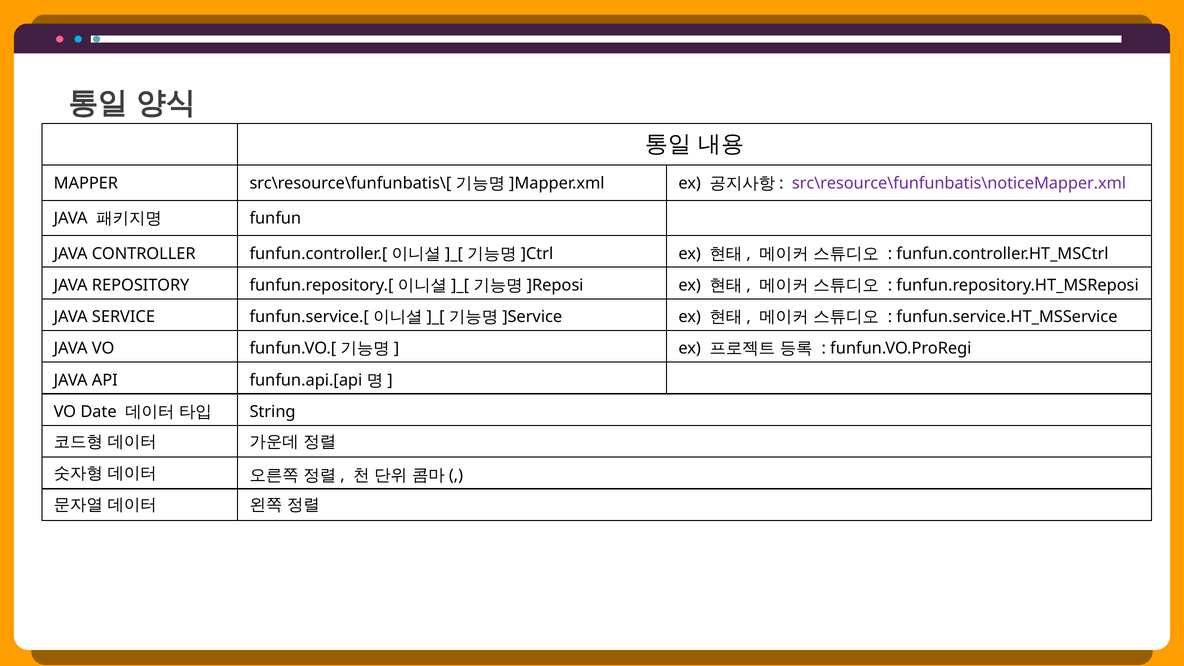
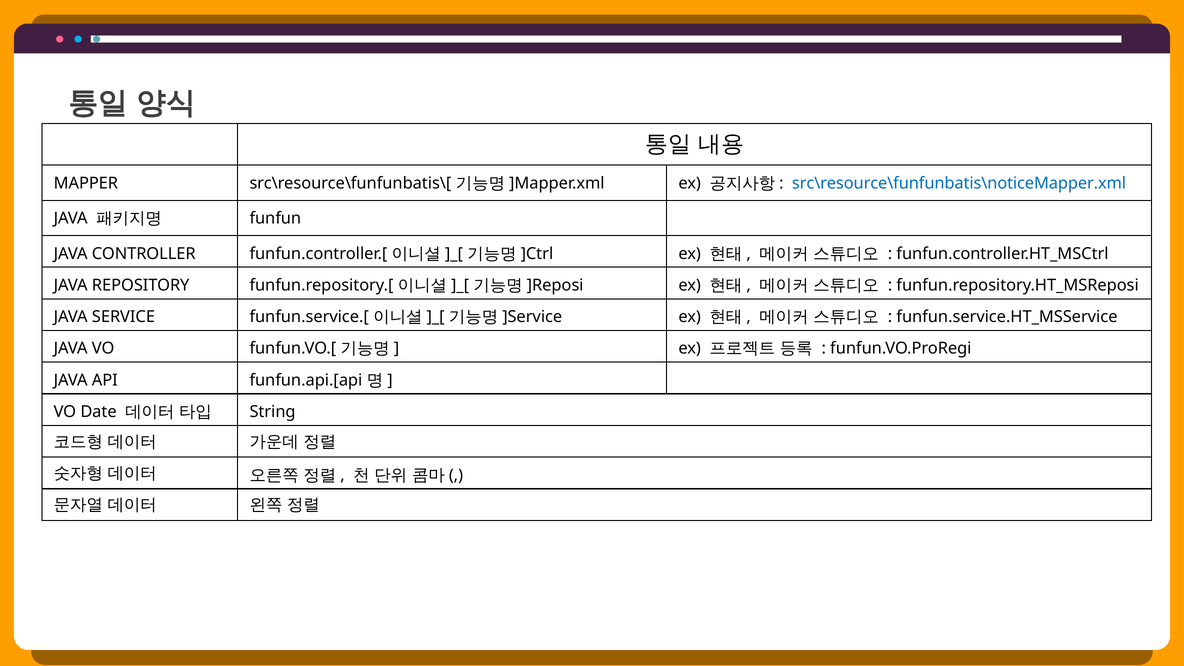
src\resource\funfunbatis\noticeMapper.xml colour: purple -> blue (959, 183)
